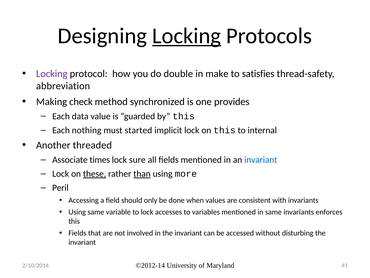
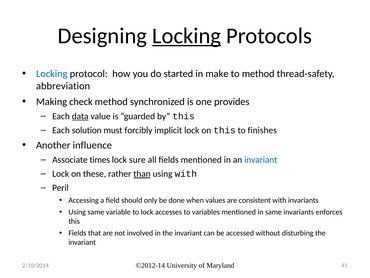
Locking colour: purple -> blue (52, 73)
double: double -> started (178, 73)
to satisfies: satisfies -> method (258, 73)
data underline: none -> present (80, 116)
nothing: nothing -> solution (87, 130)
started: started -> forcibly (138, 130)
internal: internal -> finishes (262, 130)
threaded: threaded -> influence (92, 145)
these underline: present -> none (95, 174)
using more: more -> with (186, 174)
